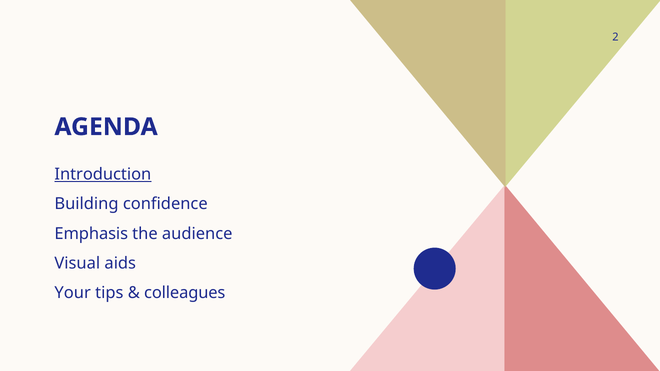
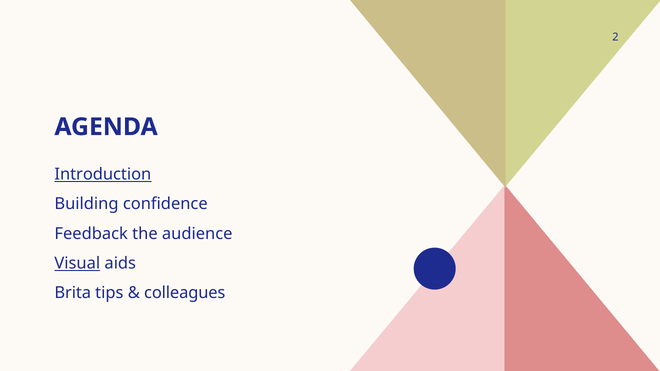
Emphasis: Emphasis -> Feedback (91, 234)
Visual underline: none -> present (77, 264)
Your: Your -> Brita (73, 293)
